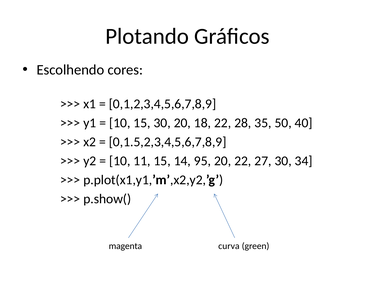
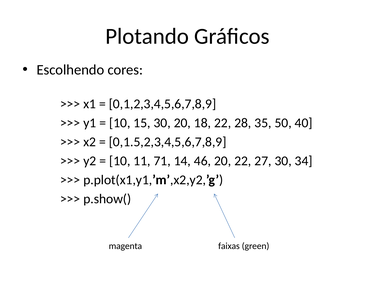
11 15: 15 -> 71 (162, 161)
95: 95 -> 46 (202, 161)
curva: curva -> faixas (229, 246)
